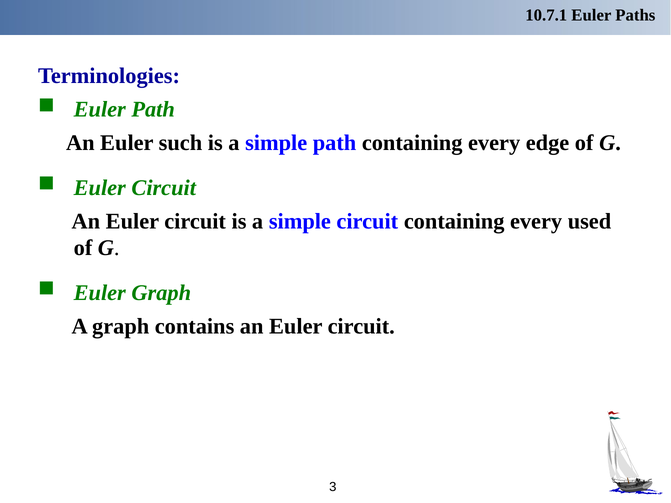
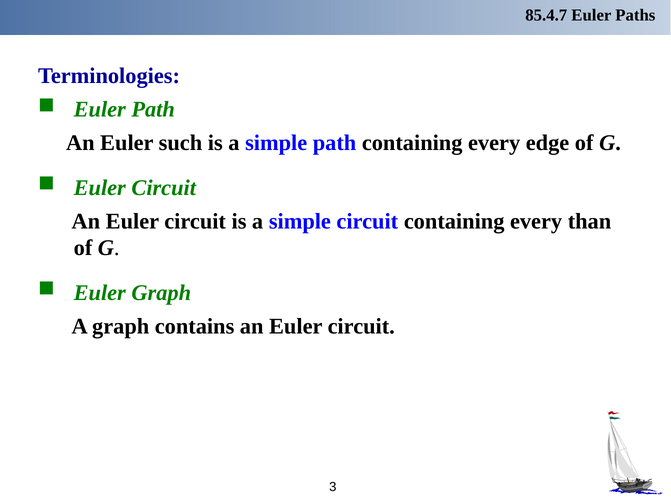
10.7.1: 10.7.1 -> 85.4.7 (546, 15)
used: used -> than (589, 221)
